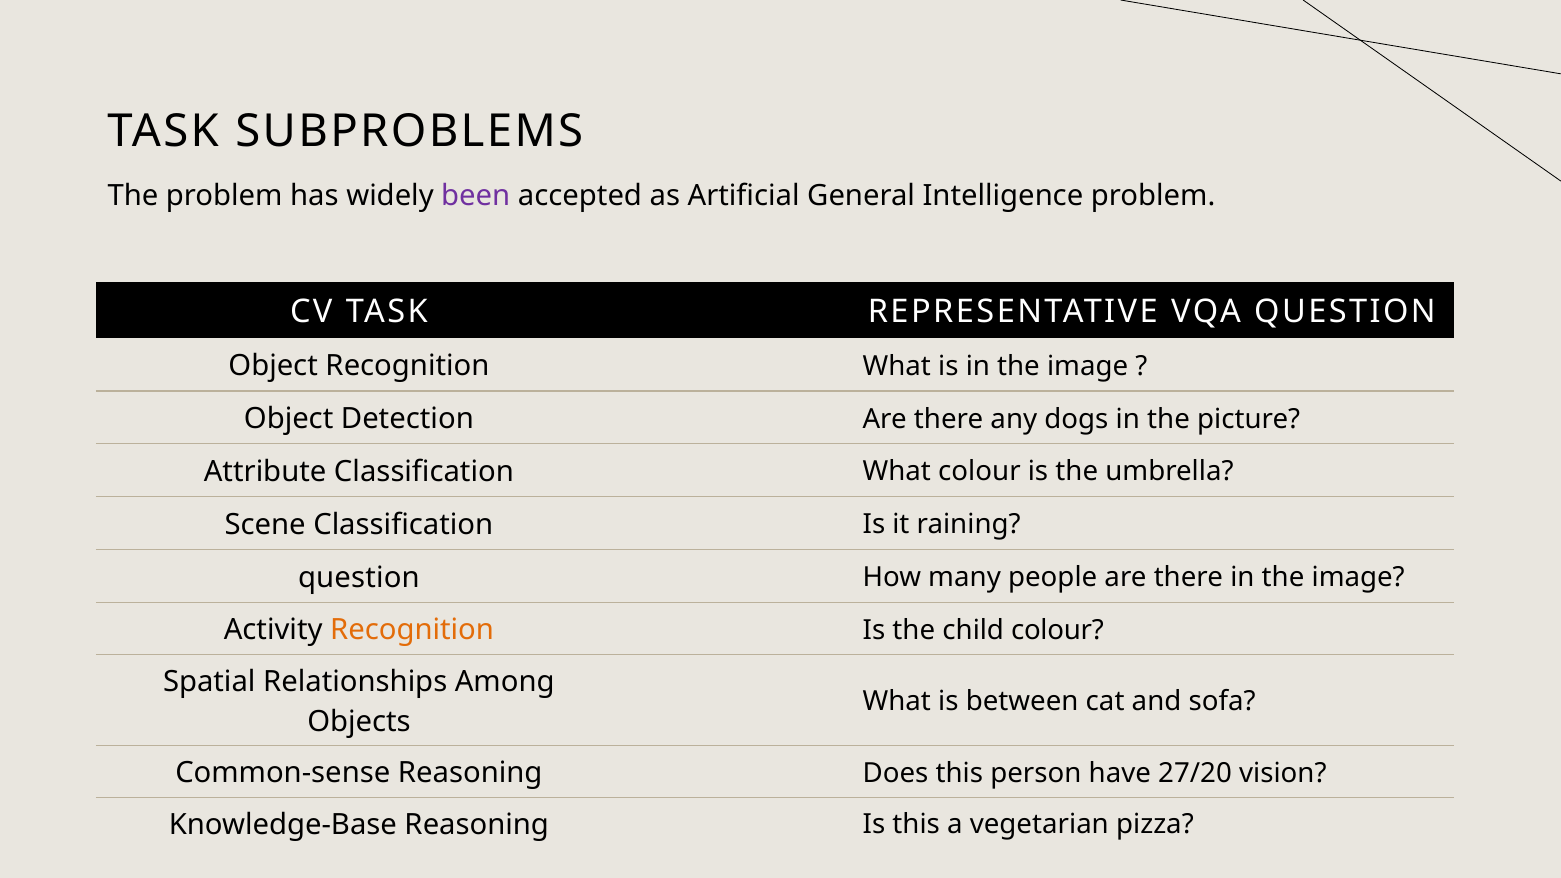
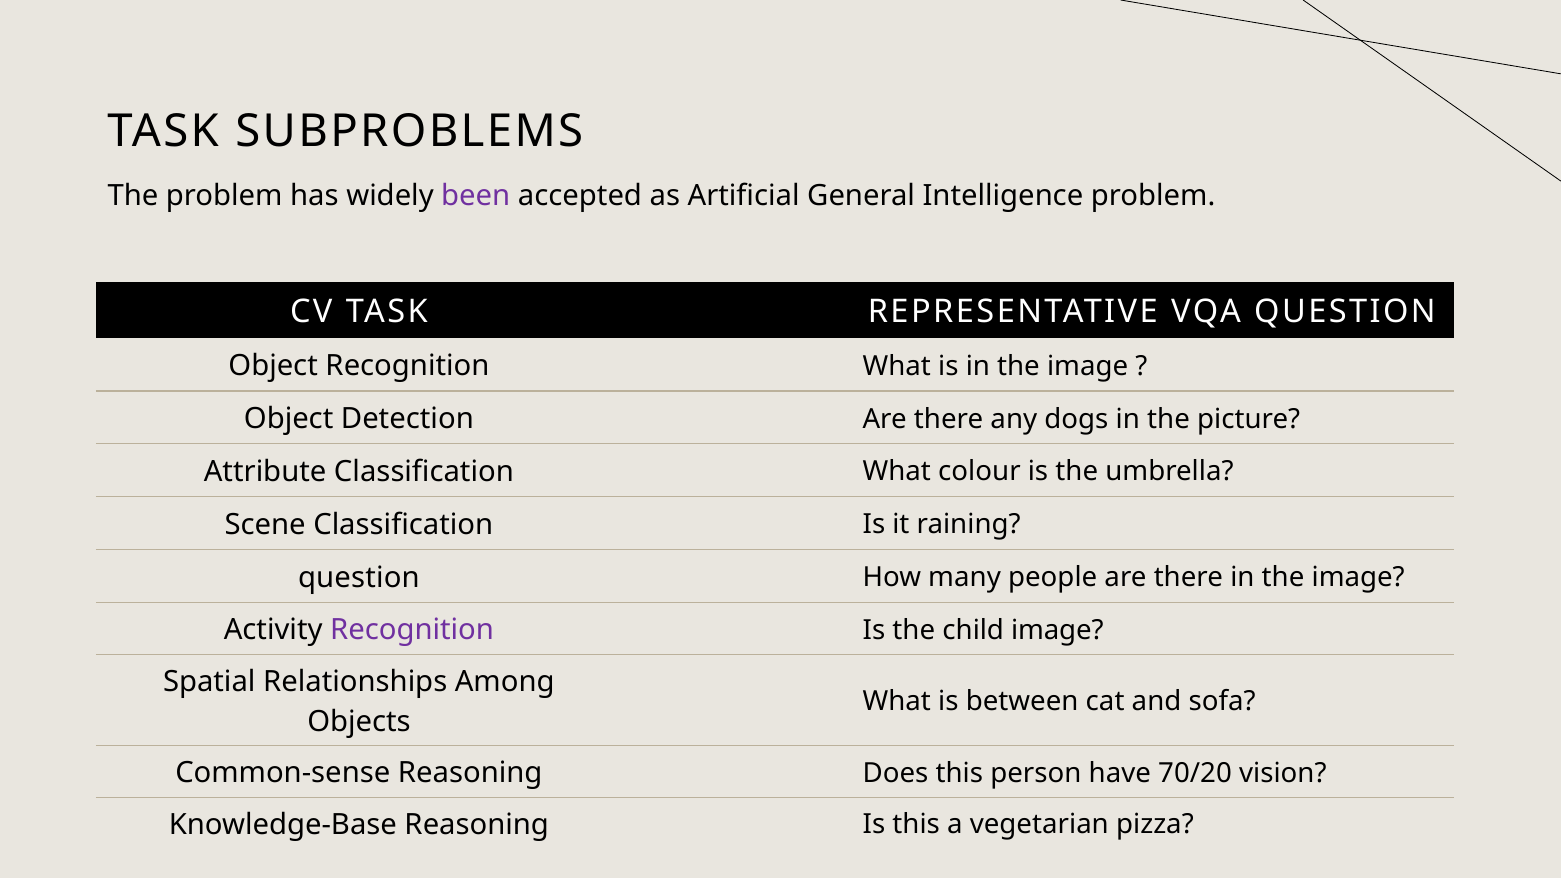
Recognition colour: orange -> purple (412, 630)
child colour: colour -> image (1057, 630)
27/20: 27/20 -> 70/20 (1195, 773)
